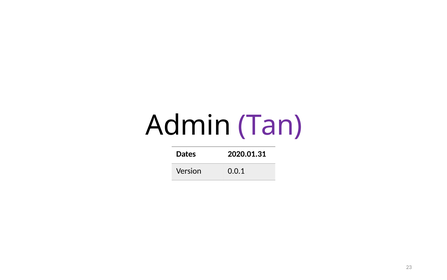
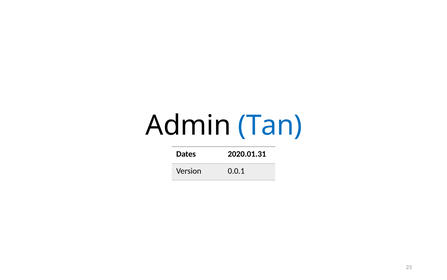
Tan colour: purple -> blue (270, 125)
